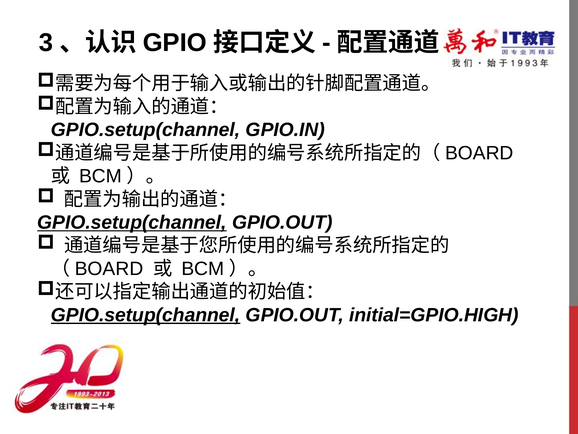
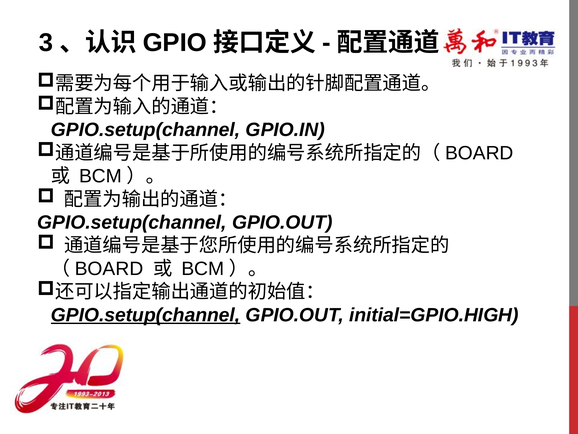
GPIO.setup(channel underline: present -> none (132, 222)
